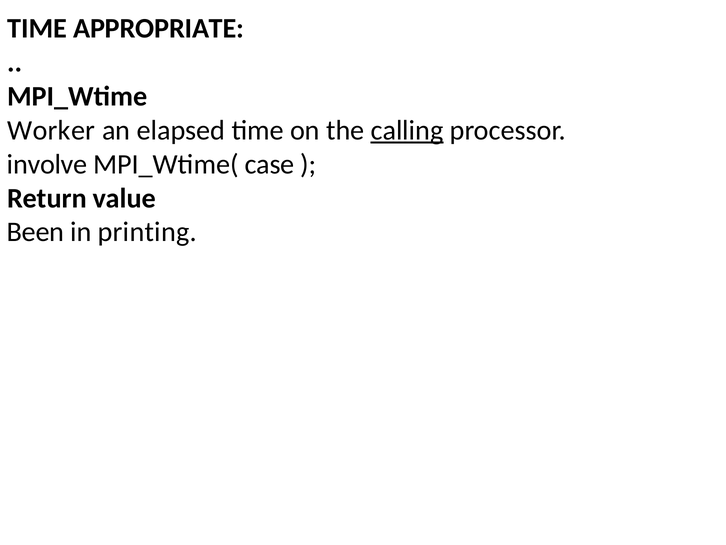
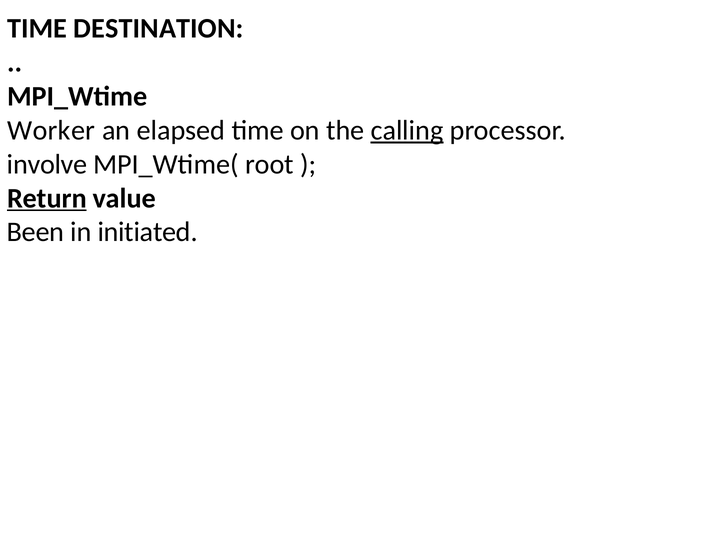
APPROPRIATE: APPROPRIATE -> DESTINATION (158, 29)
case: case -> root (270, 164)
Return underline: none -> present (47, 198)
printing: printing -> initiated (148, 232)
